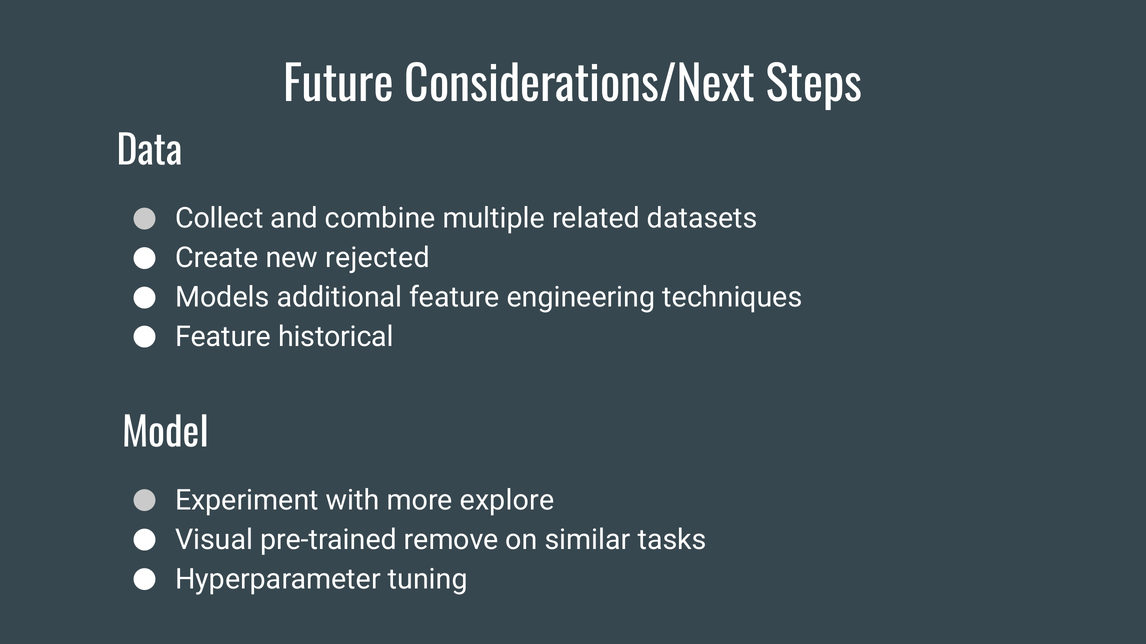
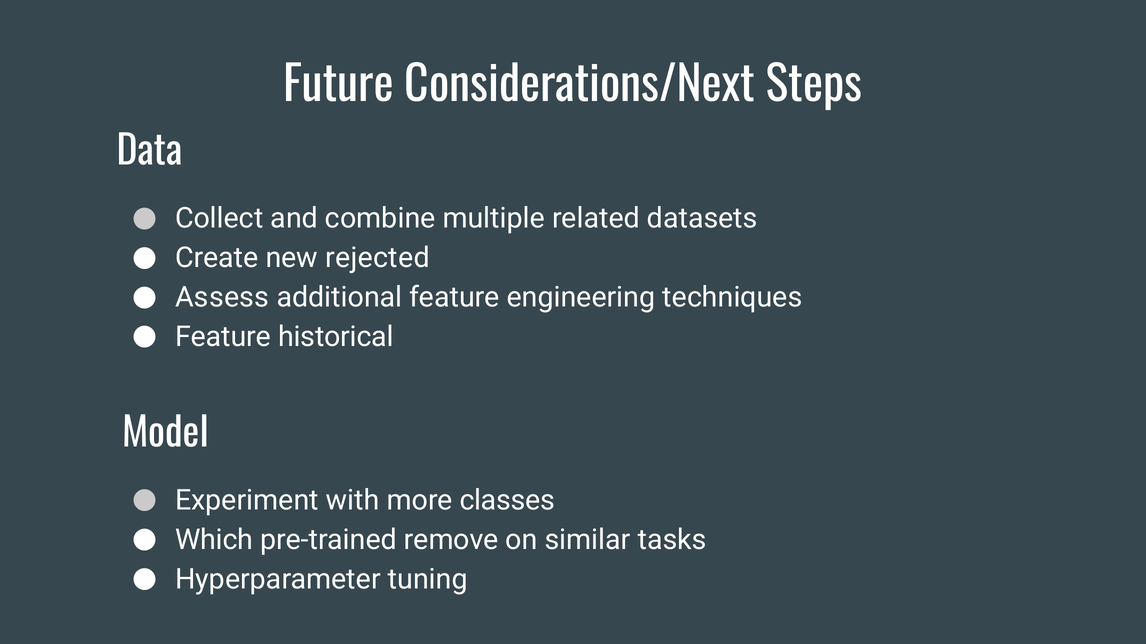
Models: Models -> Assess (222, 298)
explore: explore -> classes (507, 501)
Visual: Visual -> Which (214, 540)
